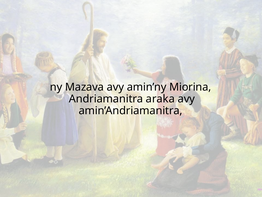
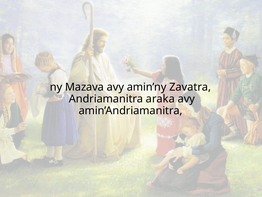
Miorina: Miorina -> Zavatra (190, 87)
